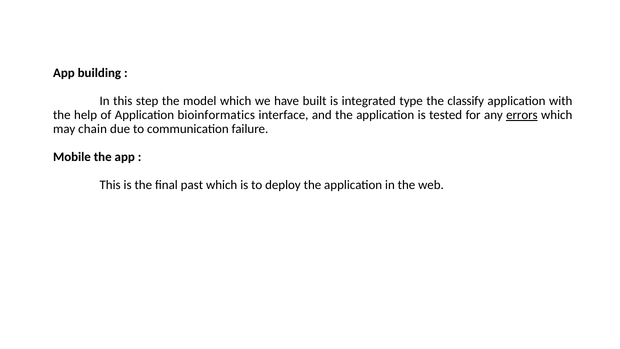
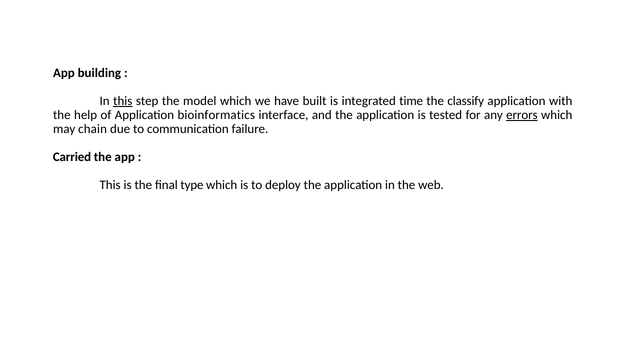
this underline: none -> present (123, 101)
type: type -> time (411, 101)
Mobile: Mobile -> Carried (72, 157)
past: past -> type (192, 185)
